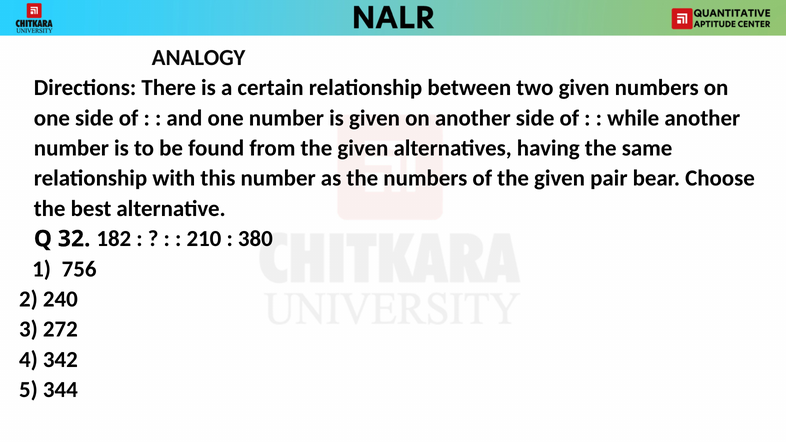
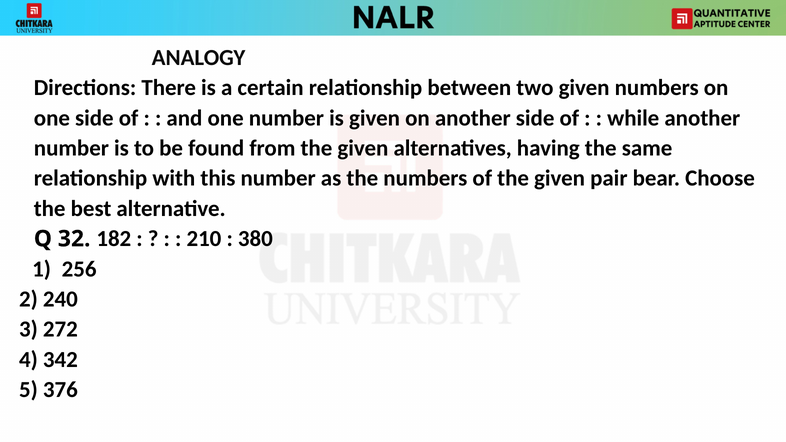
756: 756 -> 256 (79, 269)
344: 344 -> 376 (60, 390)
